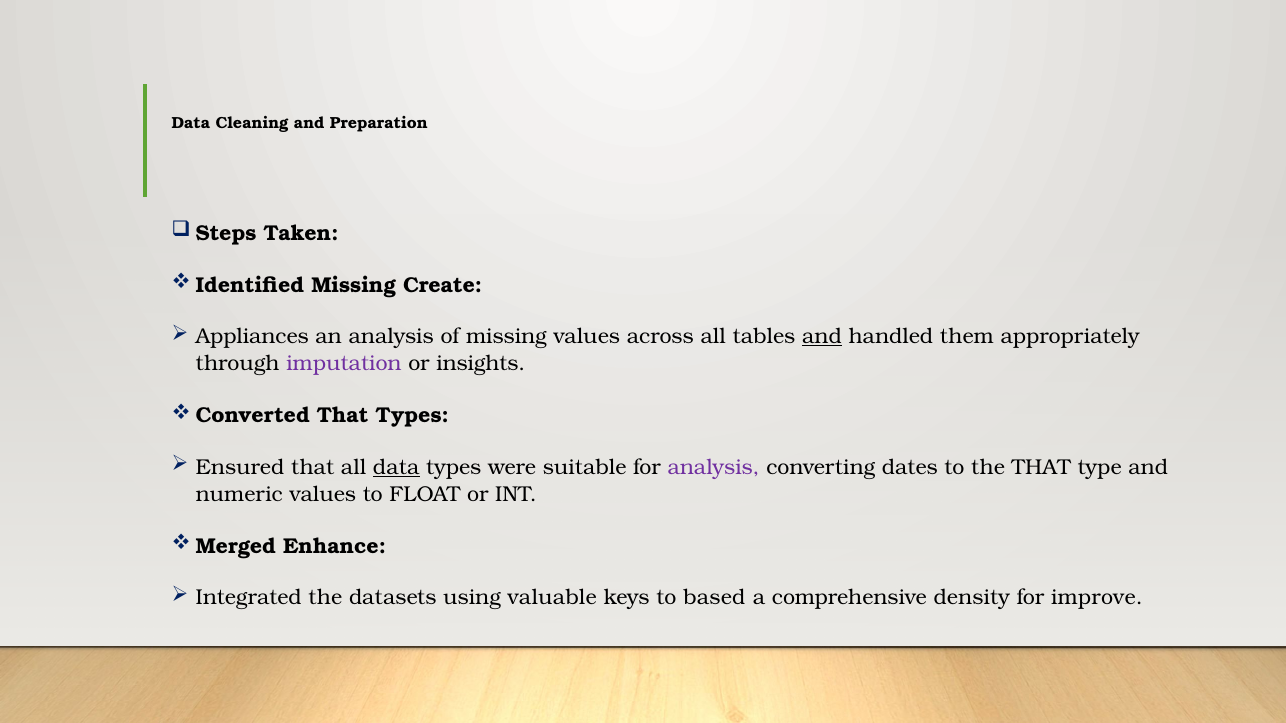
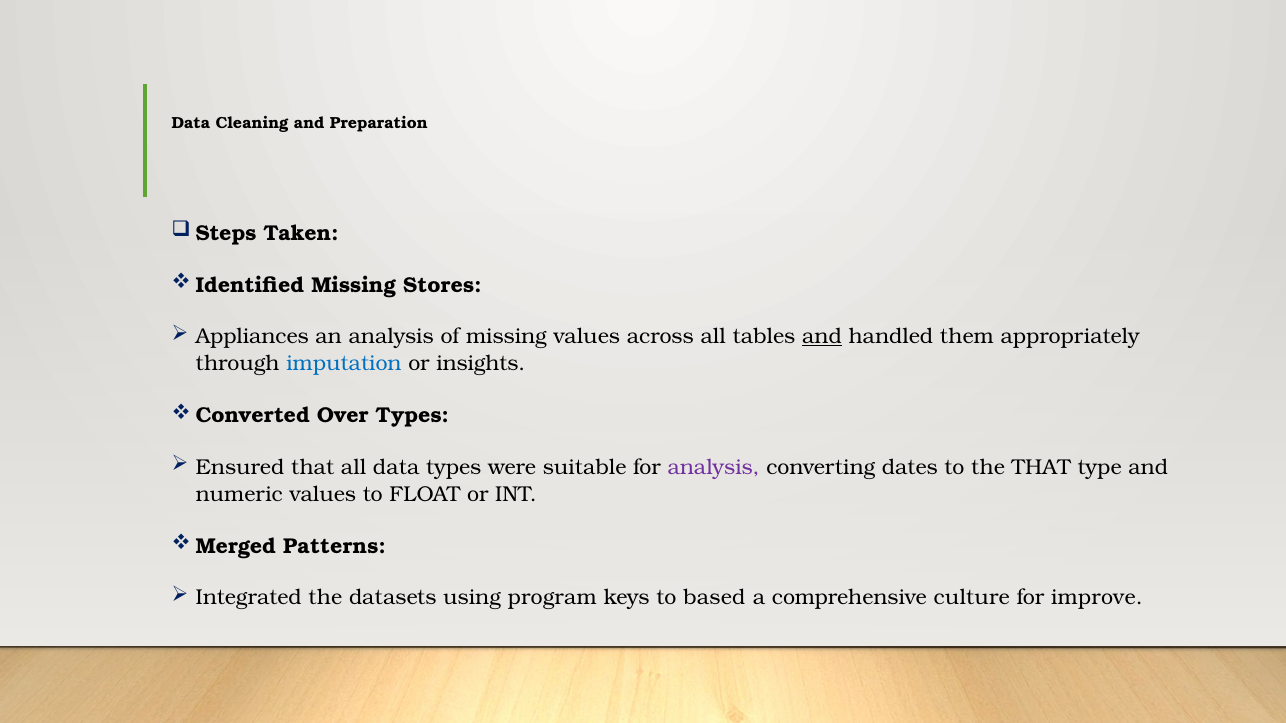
Create: Create -> Stores (442, 285)
imputation colour: purple -> blue (344, 364)
Converted That: That -> Over (343, 416)
data underline: present -> none (396, 467)
Enhance: Enhance -> Patterns (335, 546)
valuable: valuable -> program (552, 598)
density: density -> culture (972, 598)
